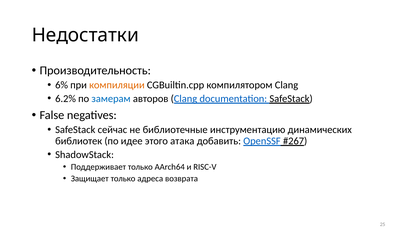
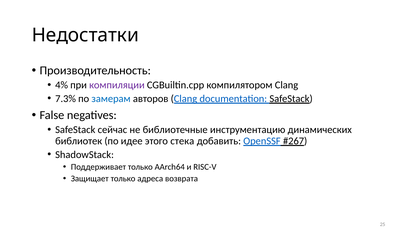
6%: 6% -> 4% (62, 85)
компиляции colour: orange -> purple (117, 85)
6.2%: 6.2% -> 7.3% (66, 98)
атака: атака -> стека (182, 141)
